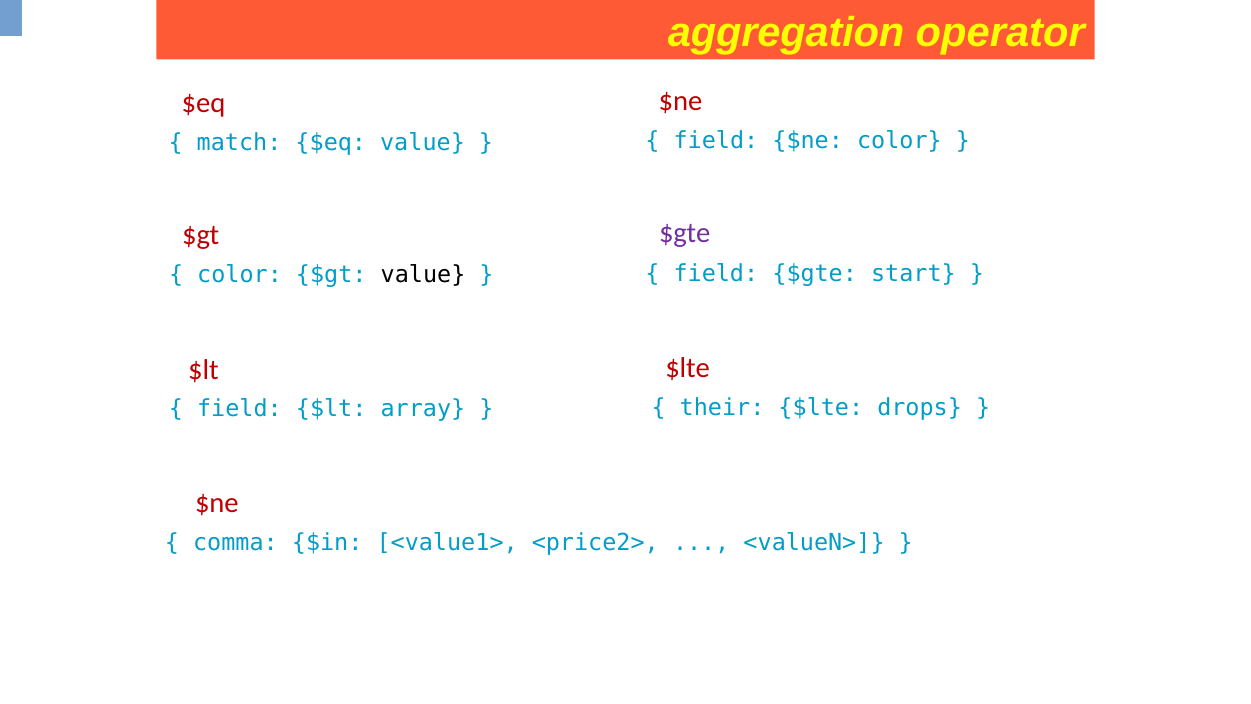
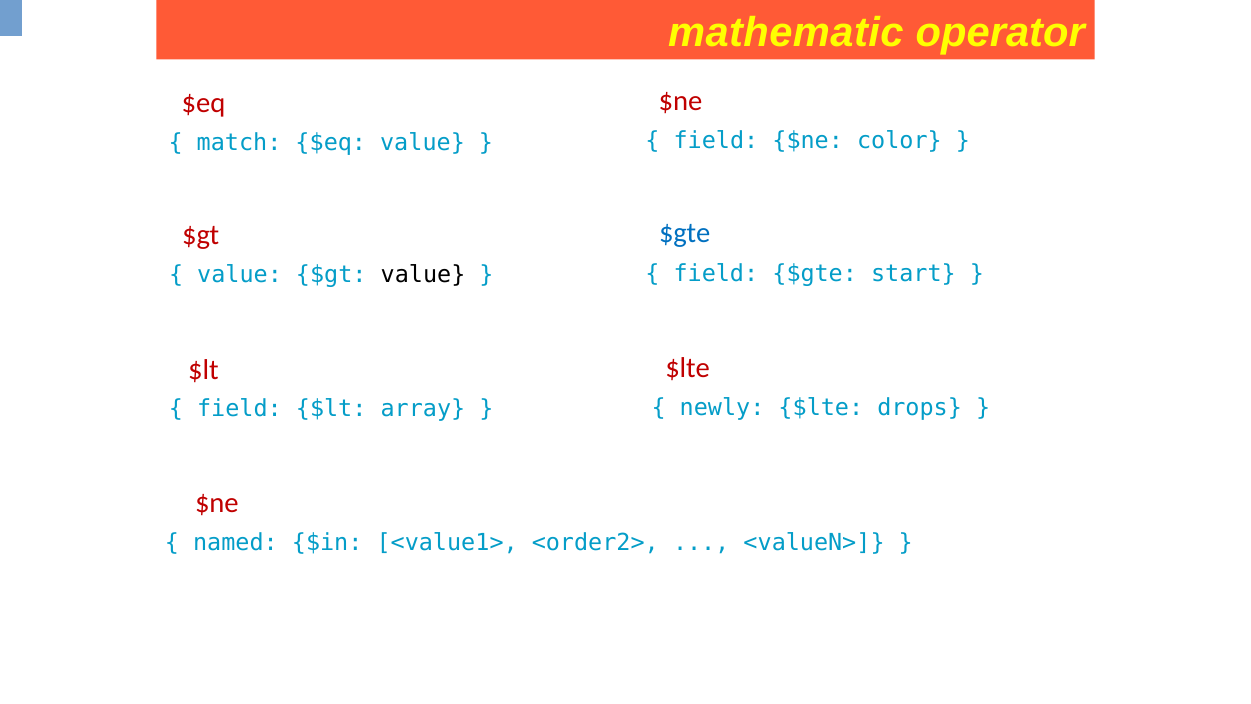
aggregation: aggregation -> mathematic (786, 33)
$gte colour: purple -> blue (685, 233)
color: color -> value (240, 275)
their: their -> newly (722, 408)
comma: comma -> named (235, 543)
<price2>: <price2> -> <order2> (595, 543)
